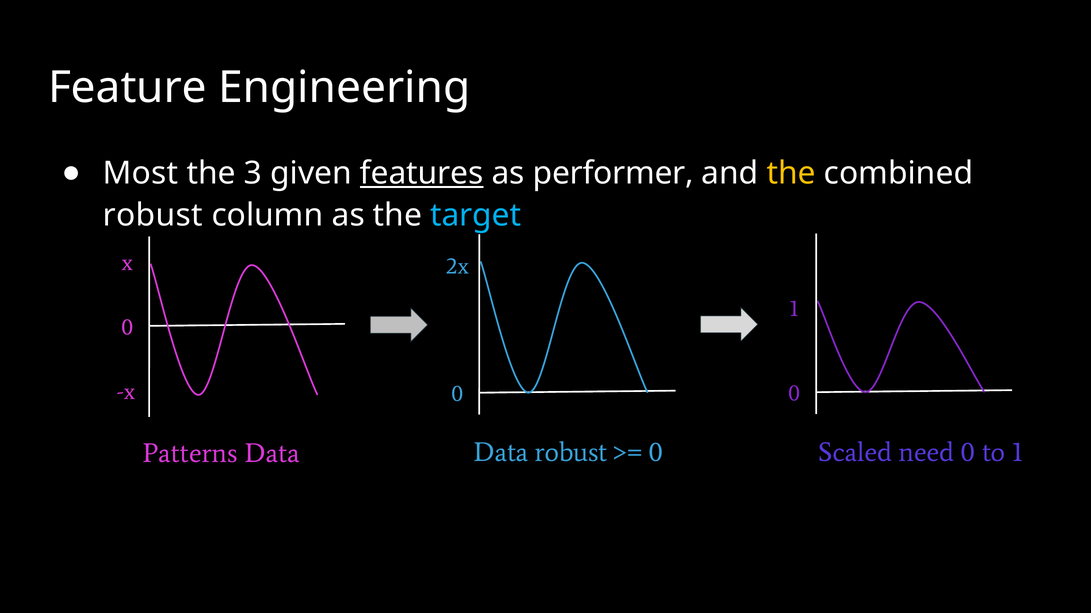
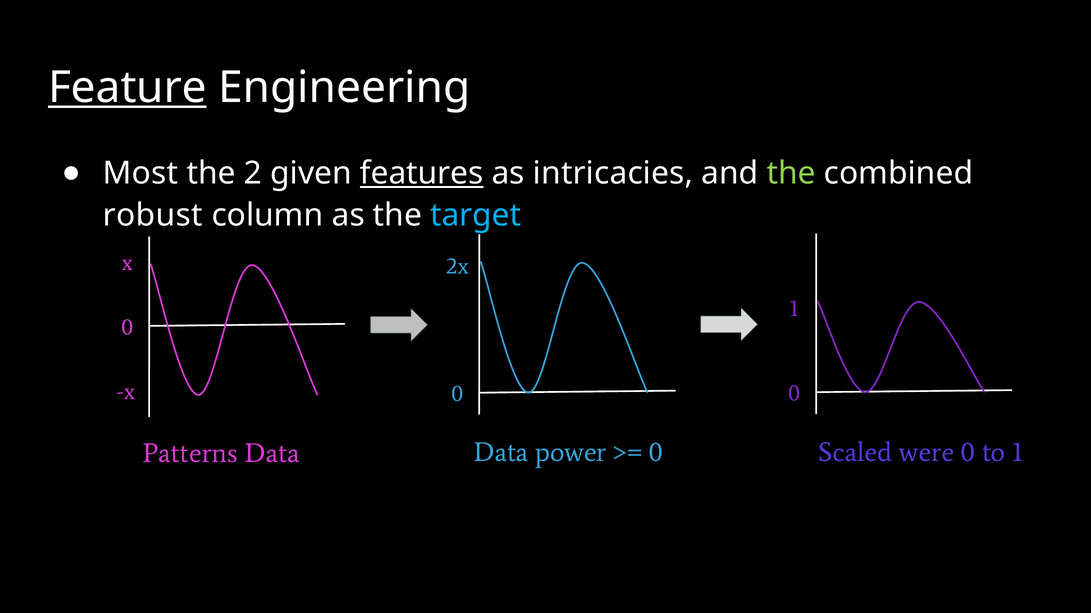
Feature underline: none -> present (127, 88)
3: 3 -> 2 (253, 173)
performer: performer -> intricacies (613, 173)
the colour: yellow -> light green (791, 173)
Data robust: robust -> power (571, 453)
need: need -> were (926, 453)
